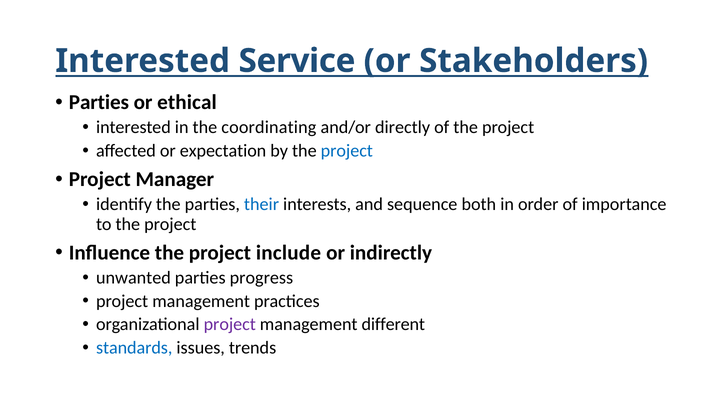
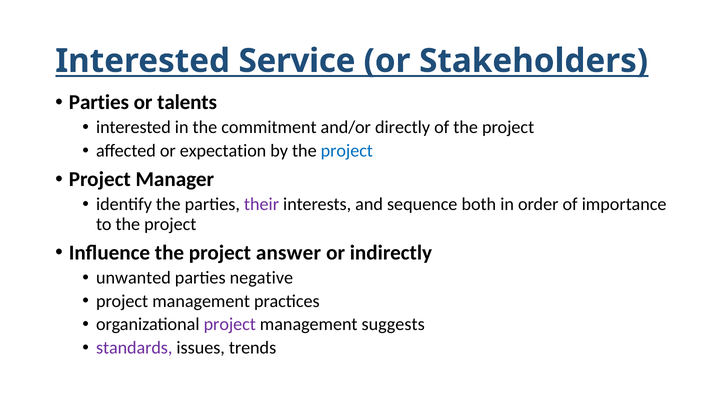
ethical: ethical -> talents (187, 102)
coordinating: coordinating -> commitment (269, 127)
their colour: blue -> purple (262, 204)
include: include -> answer (288, 253)
progress: progress -> negative (261, 278)
different: different -> suggests (393, 324)
standards colour: blue -> purple (134, 348)
